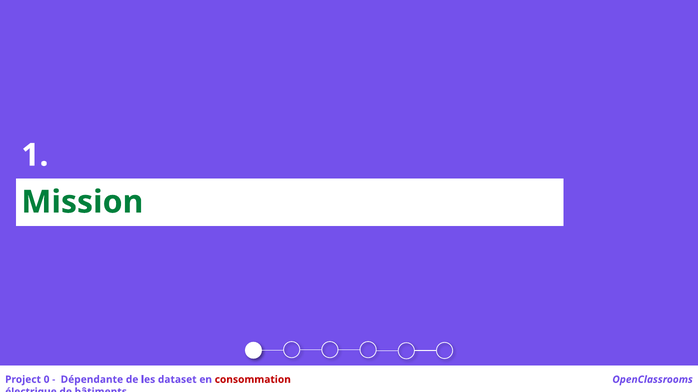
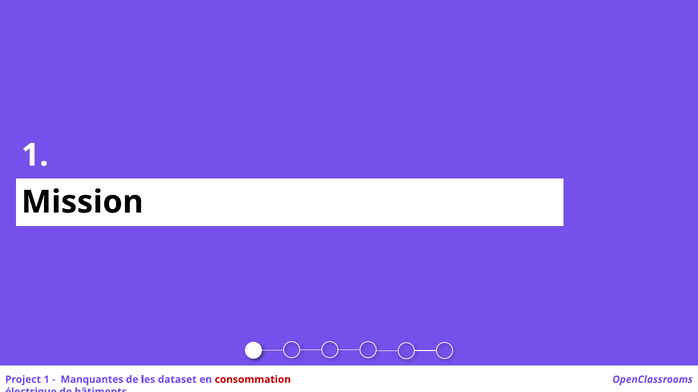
Mission colour: green -> black (82, 202)
Project 0: 0 -> 1 (47, 380)
Dépendante: Dépendante -> Manquantes (92, 380)
